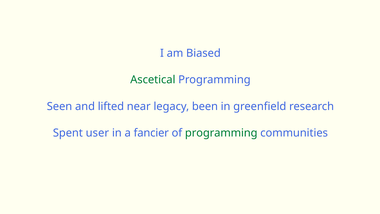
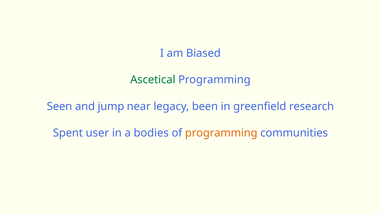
lifted: lifted -> jump (111, 106)
fancier: fancier -> bodies (151, 133)
programming colour: green -> orange (221, 133)
